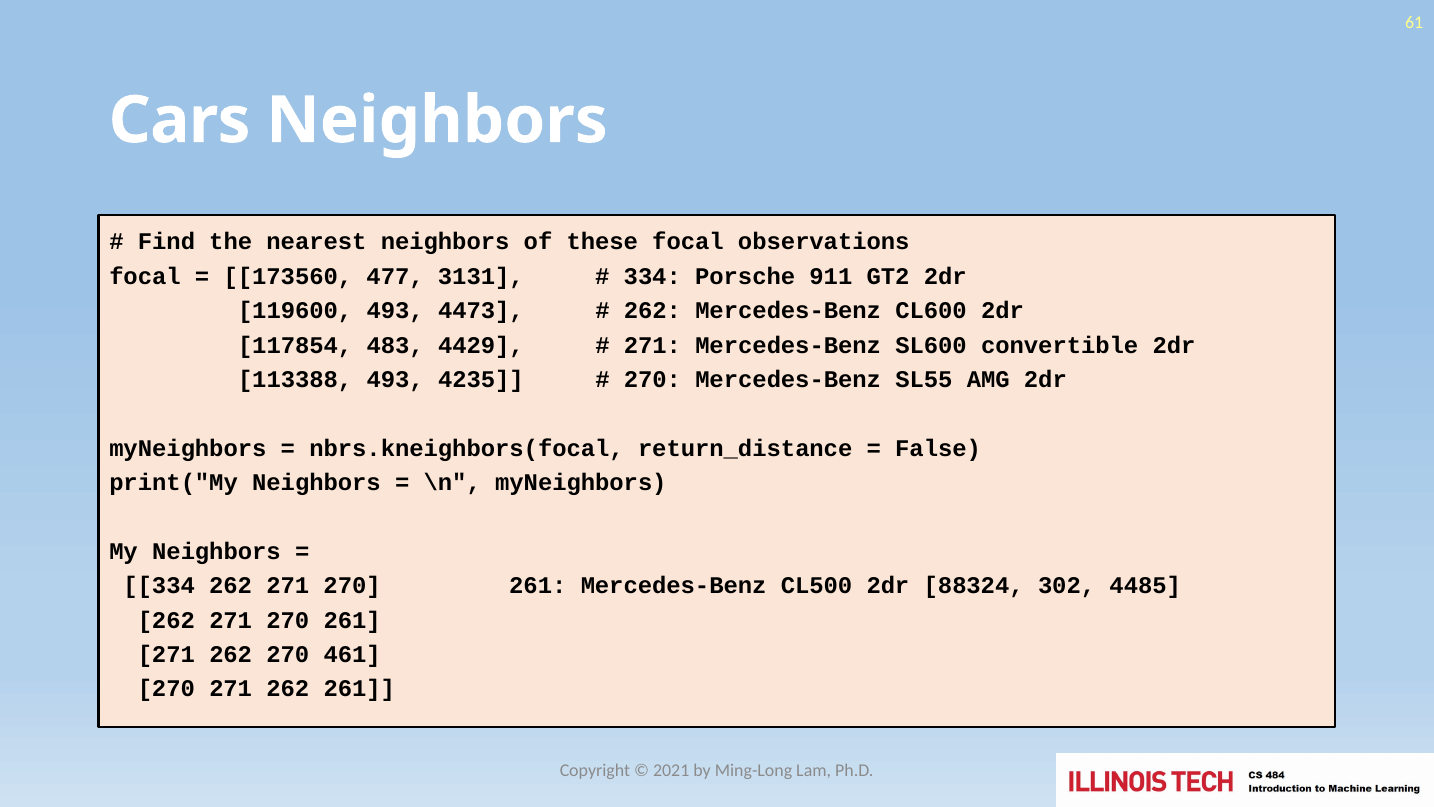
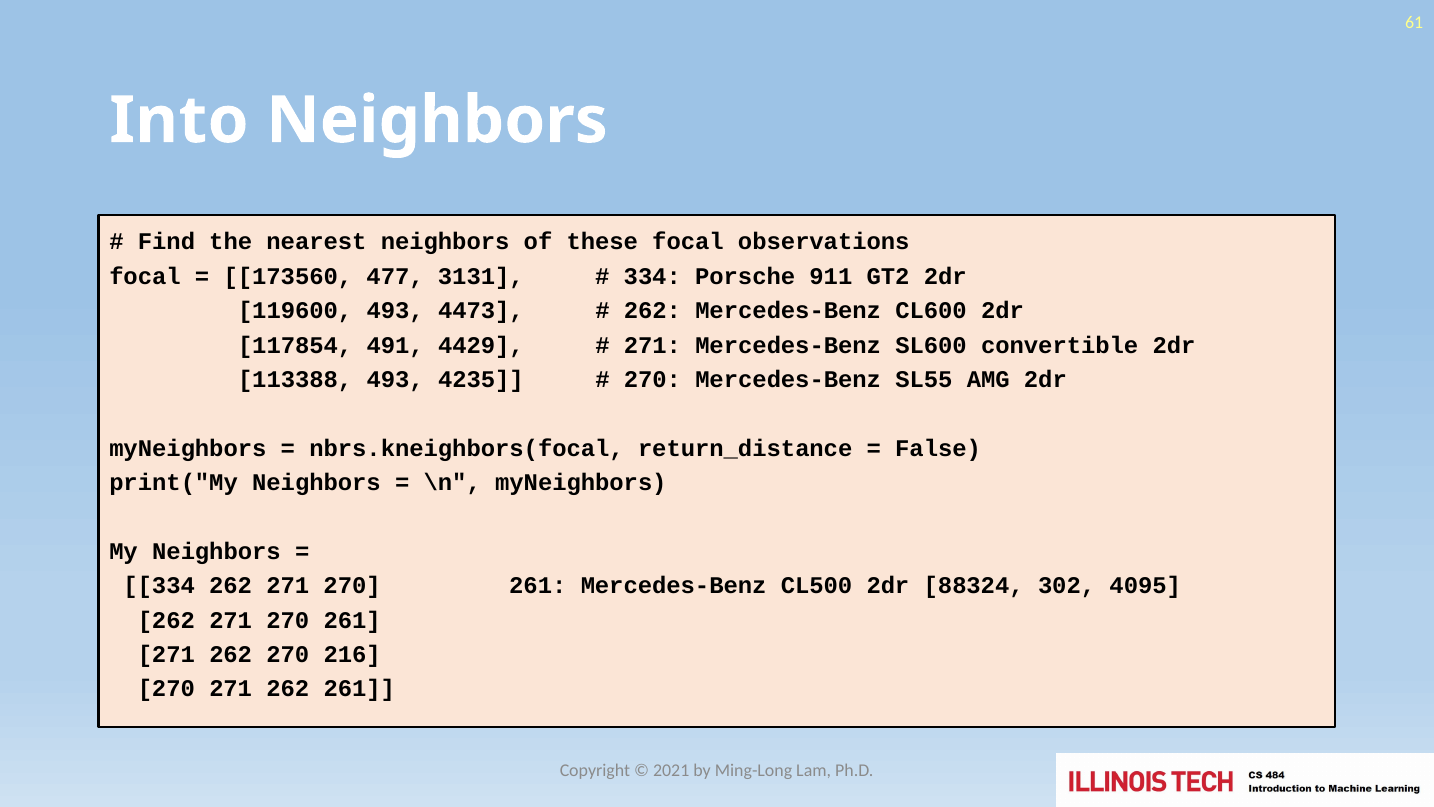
Cars: Cars -> Into (179, 120)
483: 483 -> 491 (395, 345)
4485: 4485 -> 4095 (1145, 586)
461: 461 -> 216 (352, 654)
